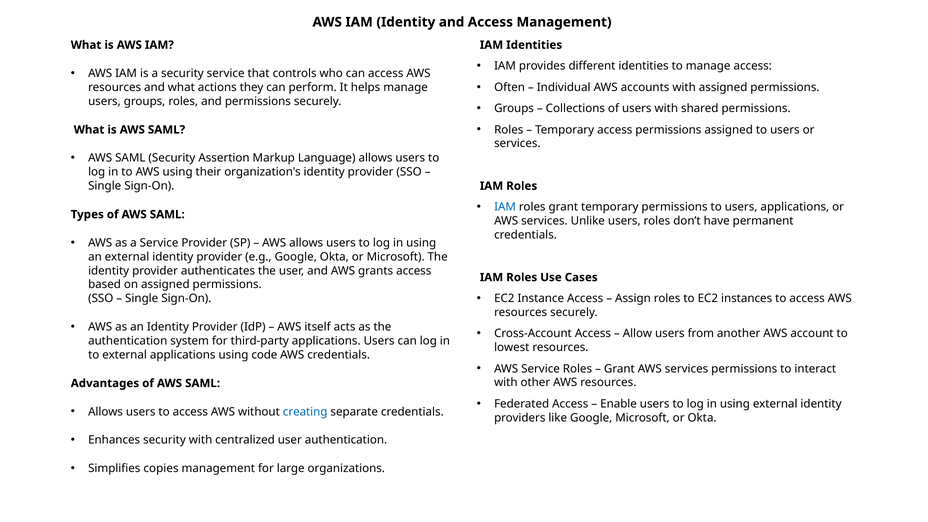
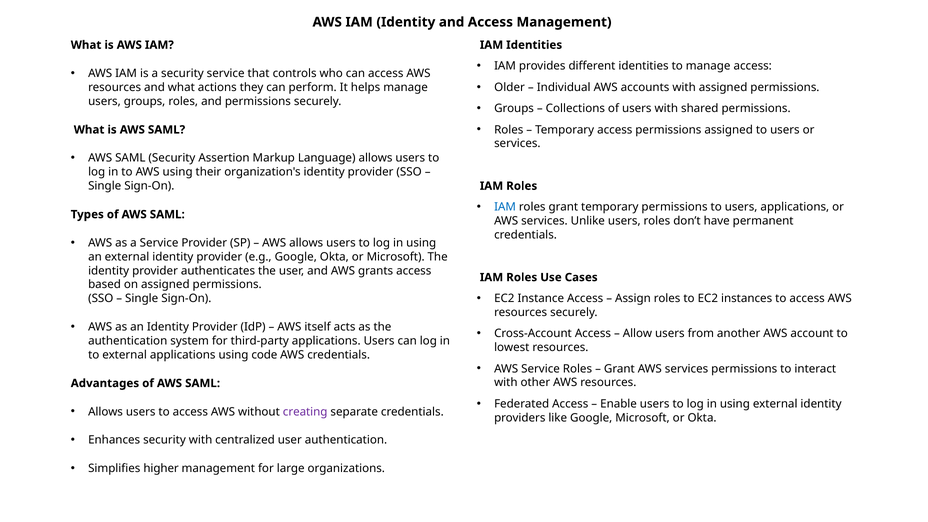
Often: Often -> Older (510, 87)
creating colour: blue -> purple (305, 412)
copies: copies -> higher (161, 469)
